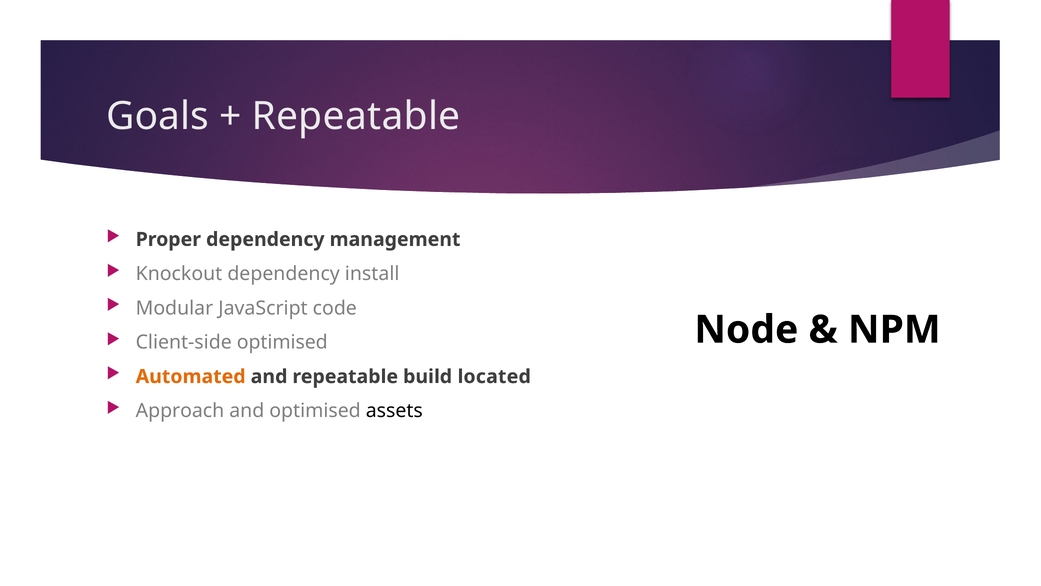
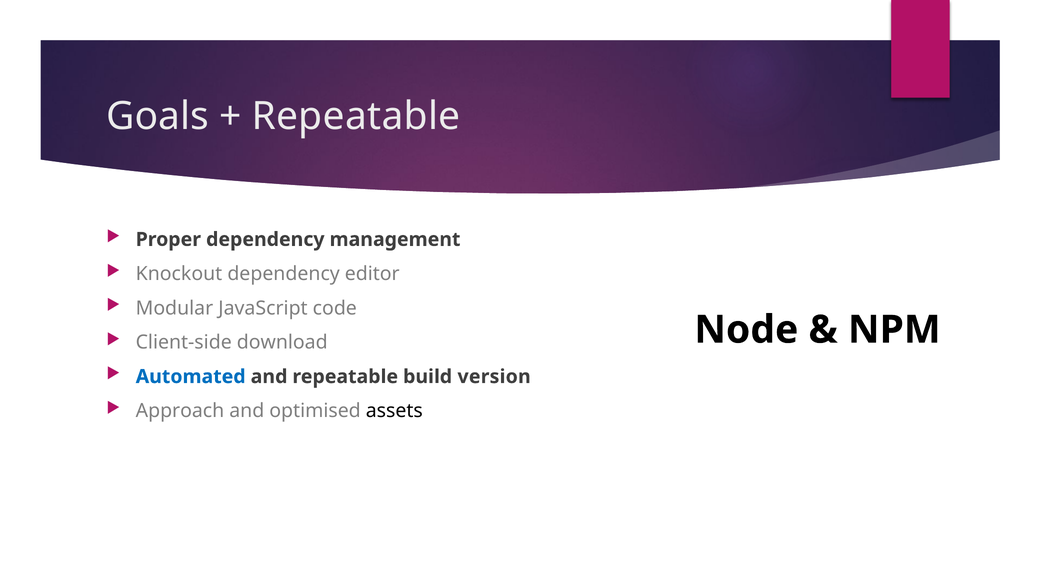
install: install -> editor (372, 274)
Client-side optimised: optimised -> download (282, 342)
Automated colour: orange -> blue (191, 376)
located: located -> version (494, 376)
